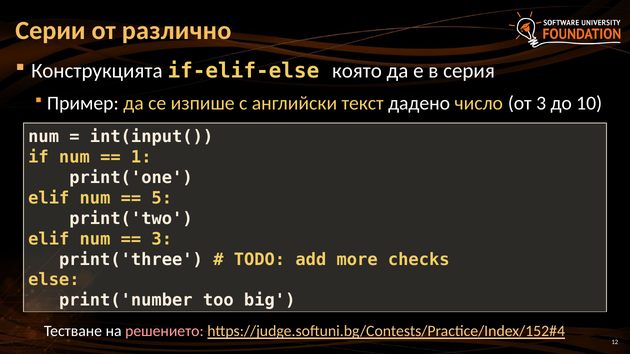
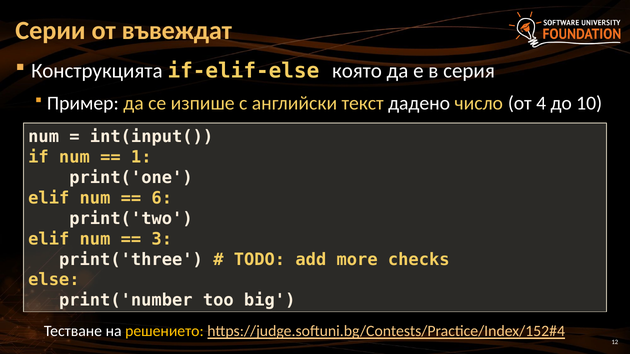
различно: различно -> въвеждат (177, 31)
от 3: 3 -> 4 (541, 103)
5: 5 -> 6 (162, 198)
решението colour: pink -> yellow (164, 332)
